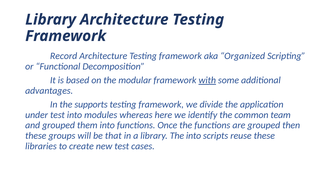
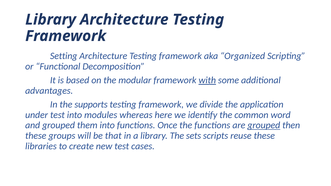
Record: Record -> Setting (64, 56)
team: team -> word (281, 115)
grouped underline: none -> present (264, 125)
The into: into -> sets (194, 136)
